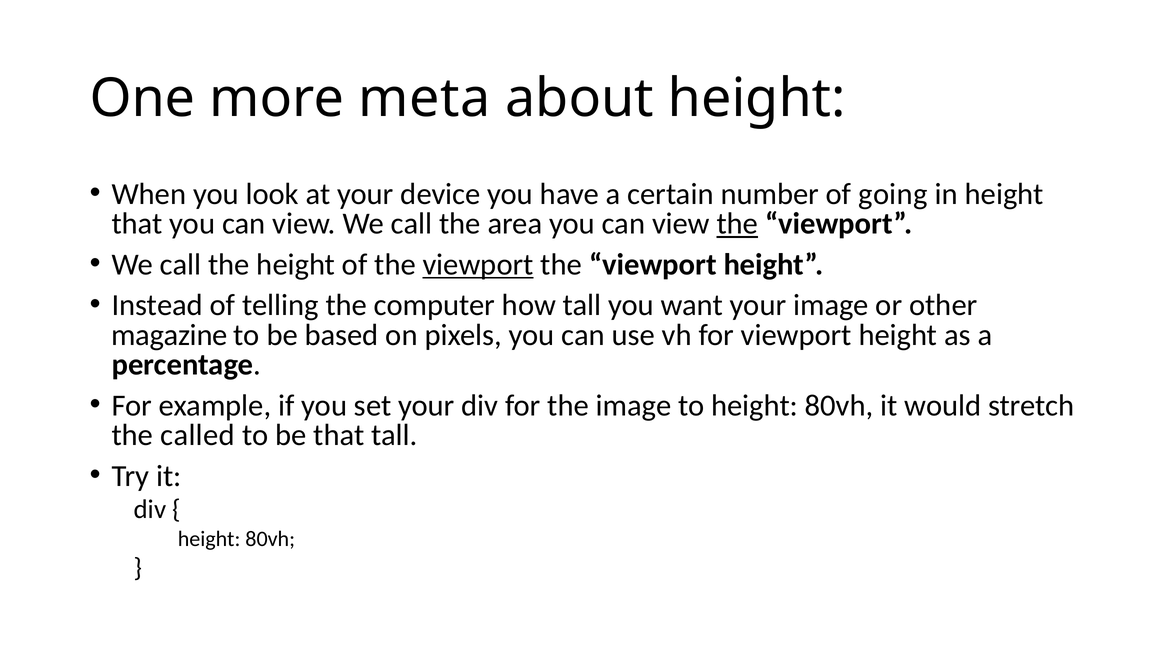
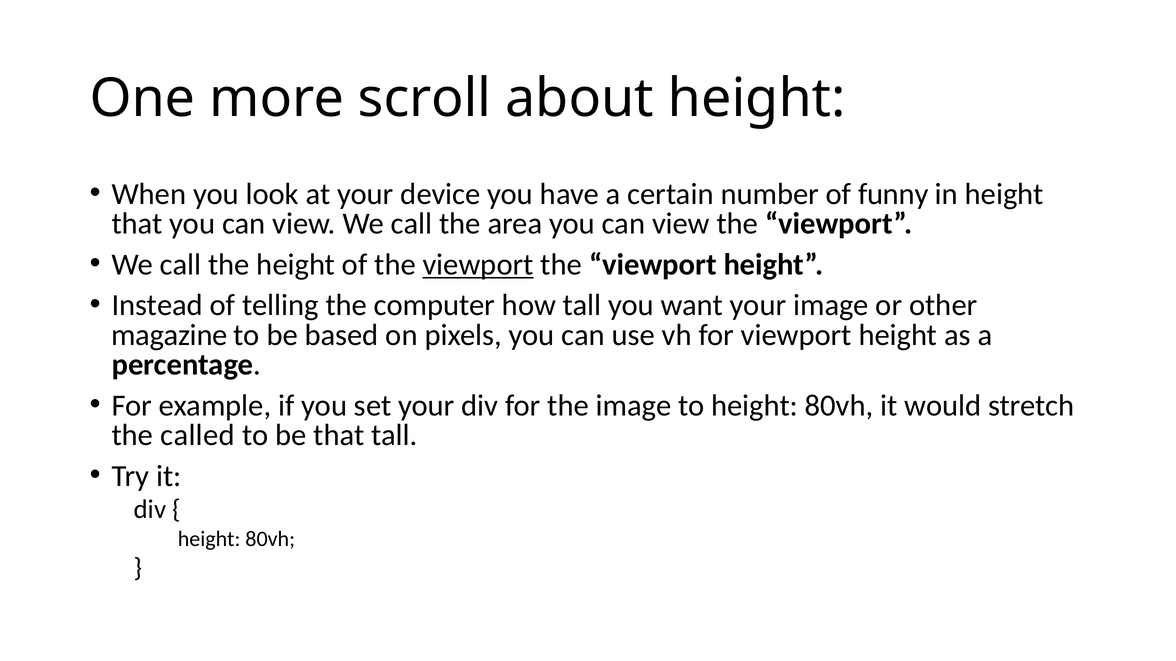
meta: meta -> scroll (425, 99)
going: going -> funny (893, 194)
the underline: present -> none (737, 224)
